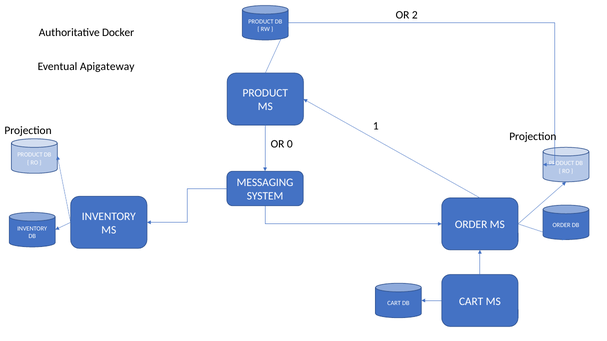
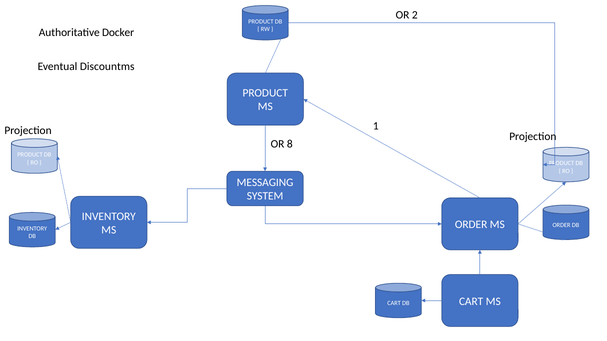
Apigateway: Apigateway -> Discountms (107, 67)
0: 0 -> 8 (290, 144)
